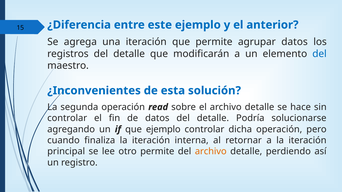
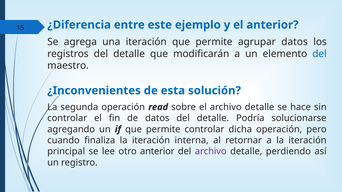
if que ejemplo: ejemplo -> permite (163, 129)
otro permite: permite -> anterior (157, 152)
archivo colour: orange -> purple (211, 152)
